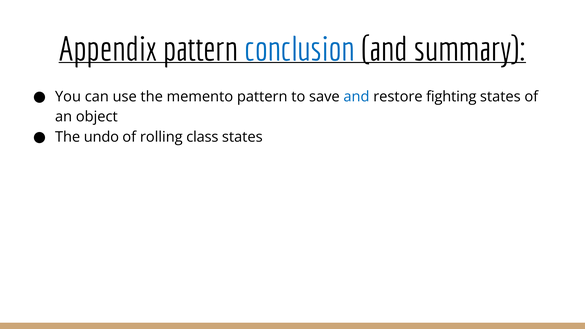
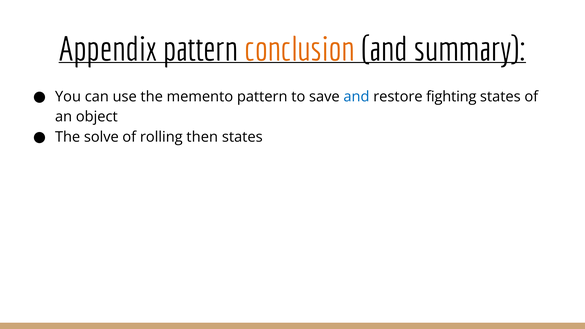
conclusion colour: blue -> orange (300, 49)
undo: undo -> solve (101, 137)
class: class -> then (202, 137)
